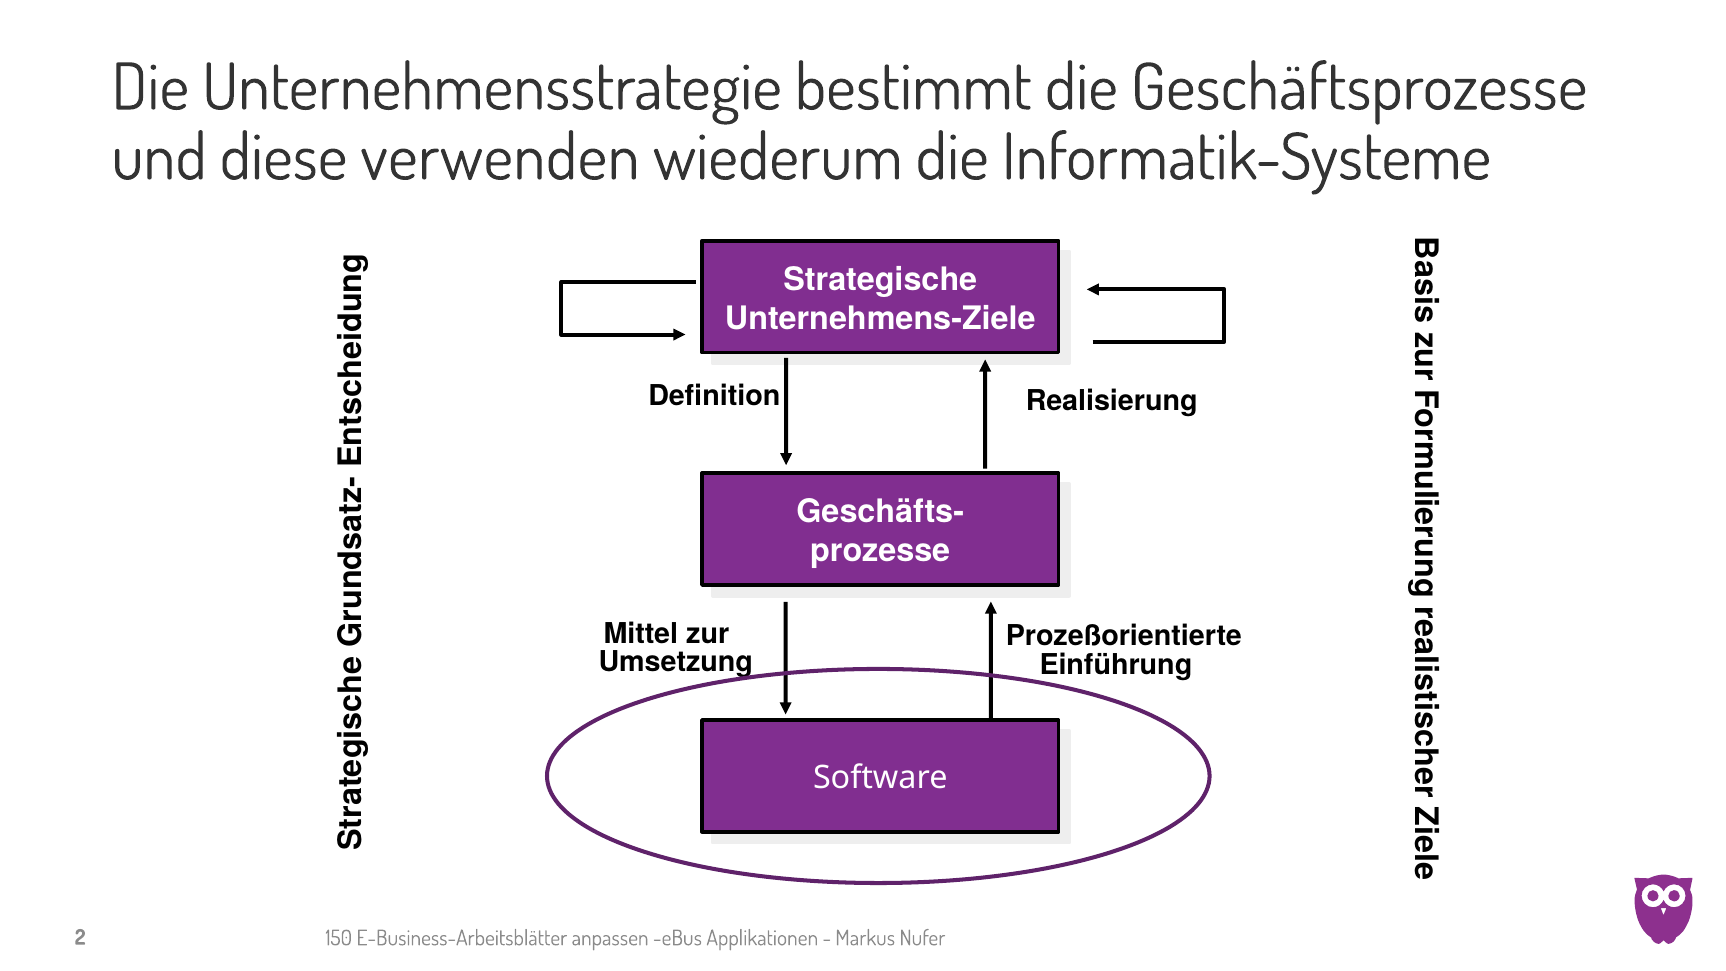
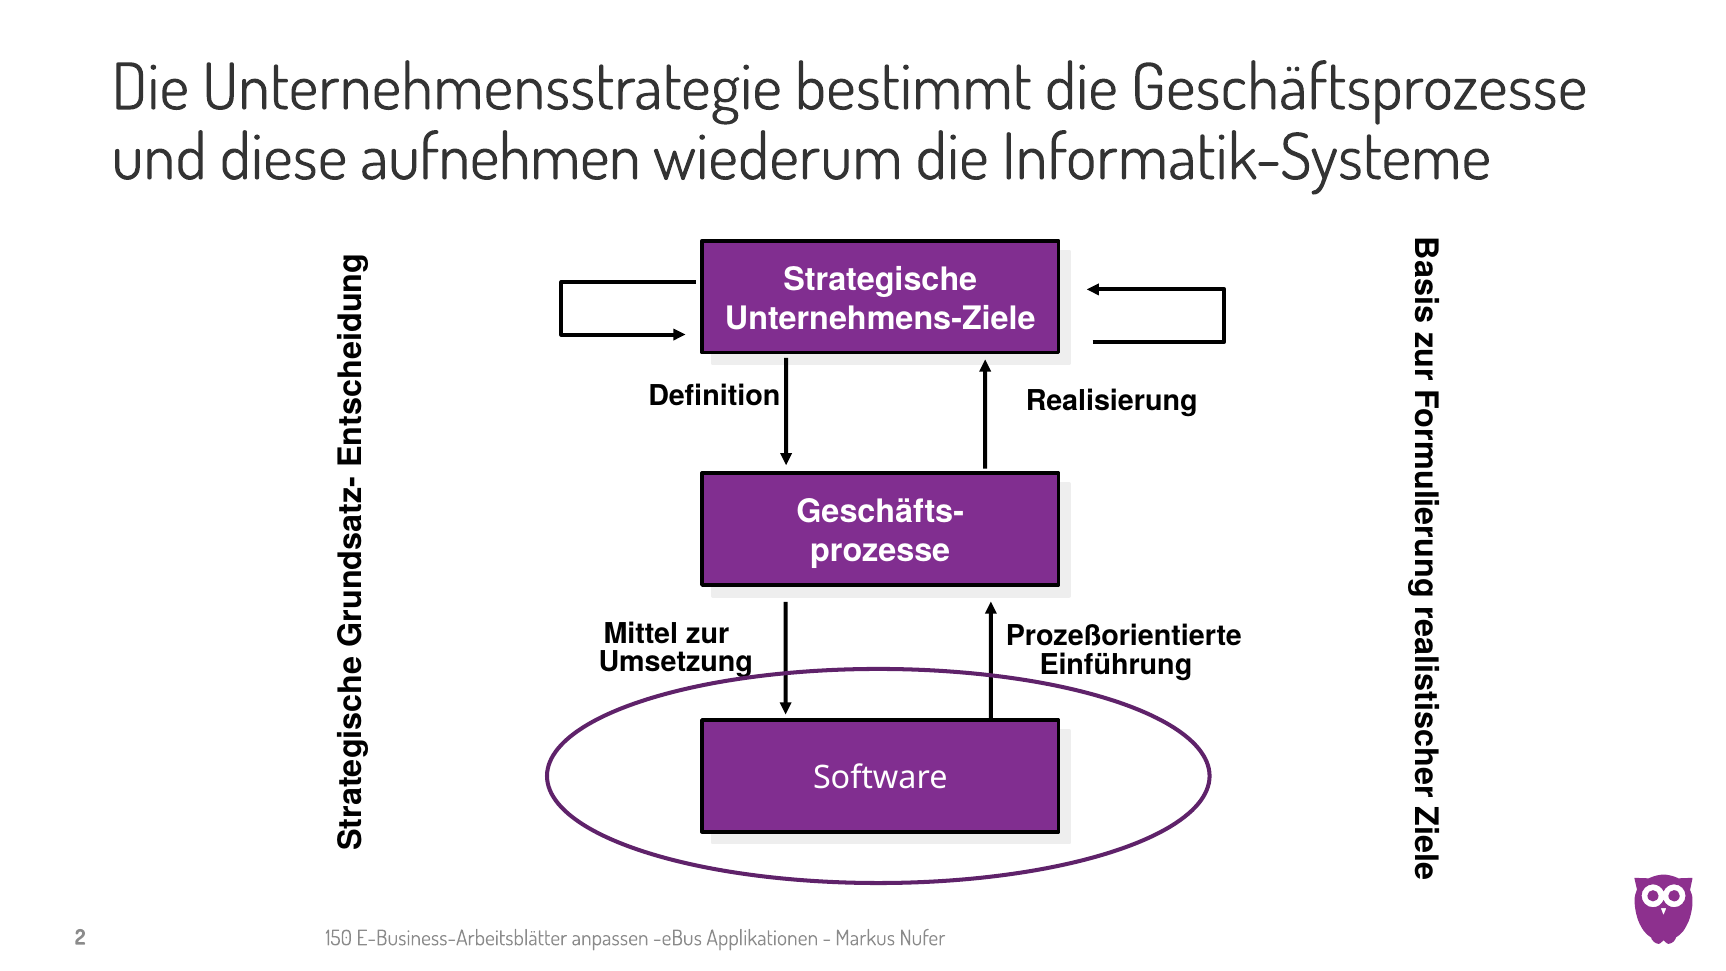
verwenden: verwenden -> aufnehmen (501, 158)
